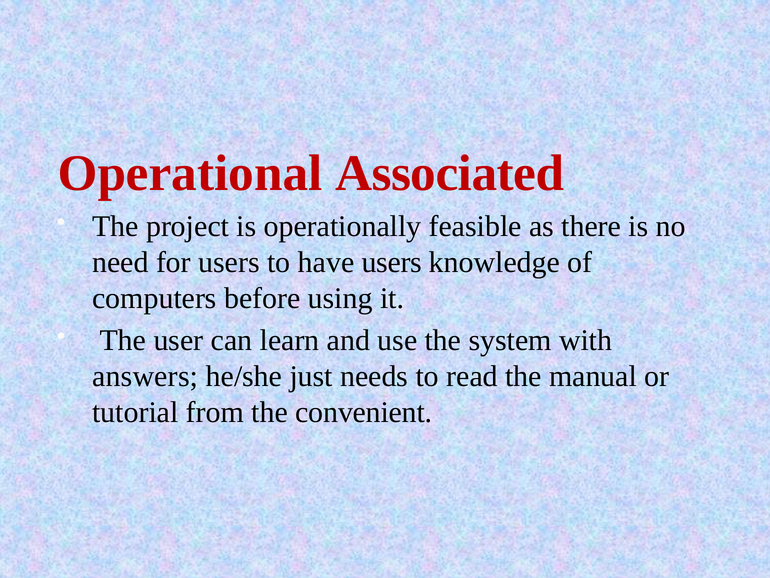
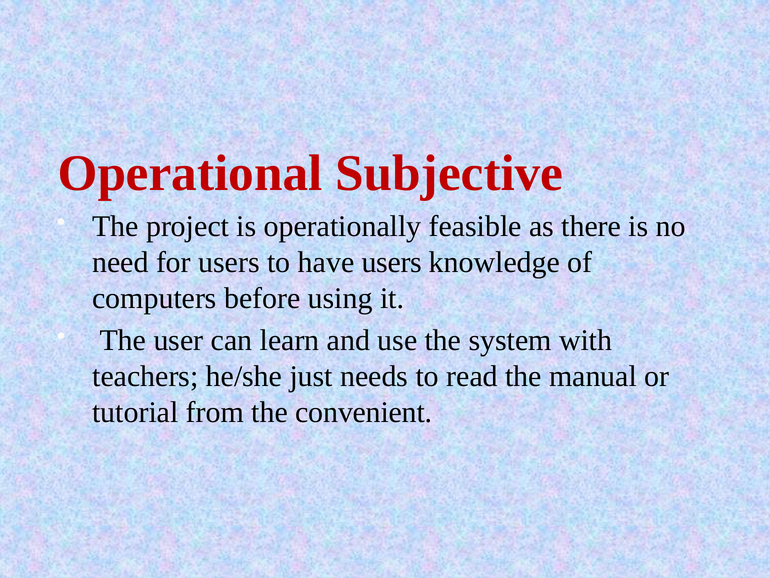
Associated: Associated -> Subjective (449, 173)
answers: answers -> teachers (145, 376)
